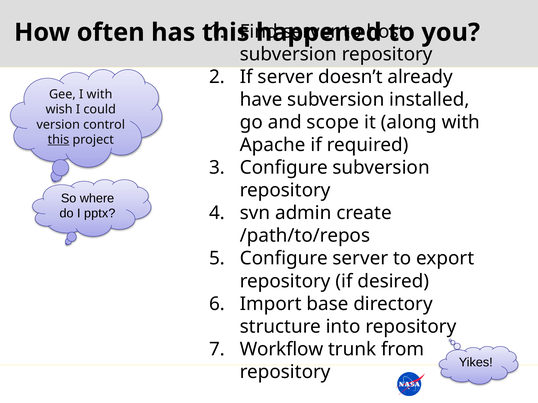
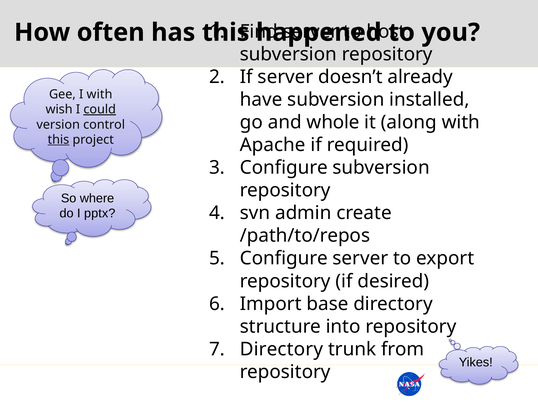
could underline: none -> present (100, 110)
scope: scope -> whole (333, 123)
Workflow: Workflow -> Directory (281, 350)
